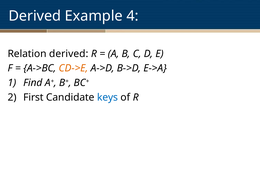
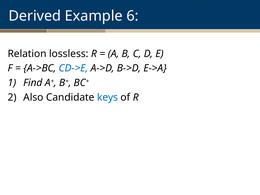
4: 4 -> 6 (132, 16)
Relation derived: derived -> lossless (69, 54)
CD->E colour: orange -> blue (73, 68)
First: First -> Also (33, 97)
